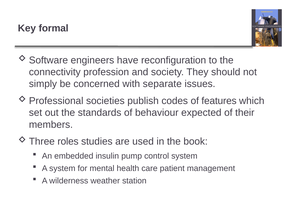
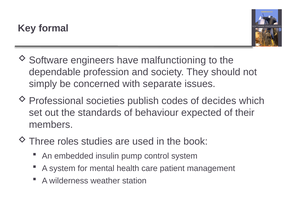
reconfiguration: reconfiguration -> malfunctioning (174, 60)
connectivity: connectivity -> dependable (55, 72)
features: features -> decides (219, 101)
